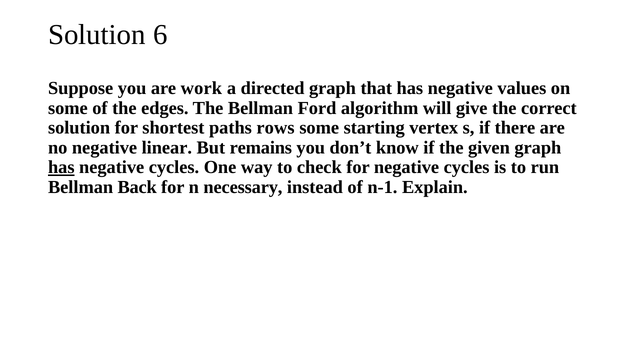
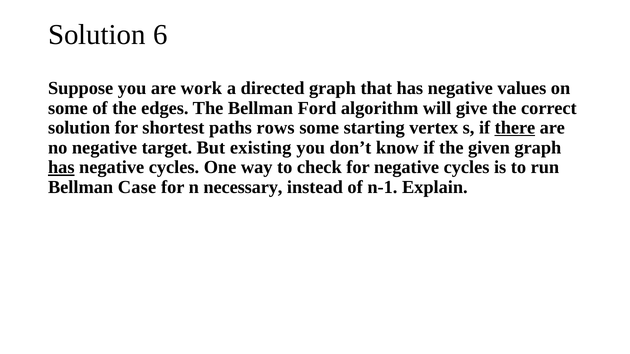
there underline: none -> present (515, 128)
linear: linear -> target (167, 148)
remains: remains -> existing (261, 148)
Back: Back -> Case (137, 187)
